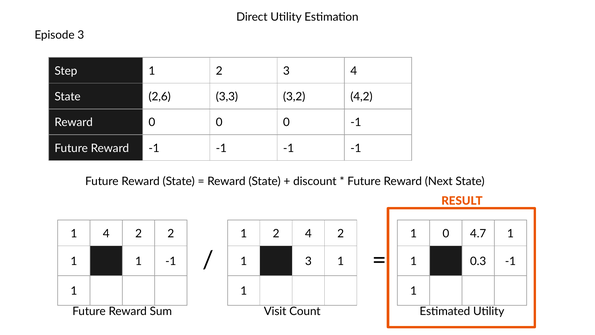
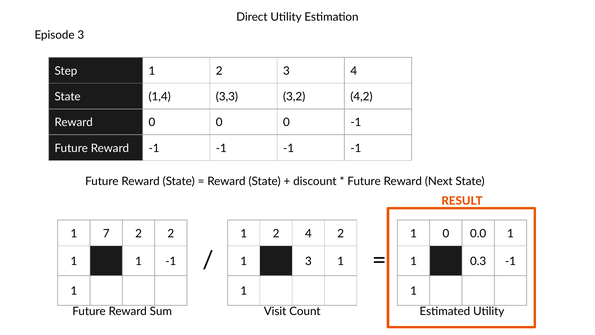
2,6: 2,6 -> 1,4 (160, 97)
1 4: 4 -> 7 (106, 233)
4.7: 4.7 -> 0.0 (478, 233)
